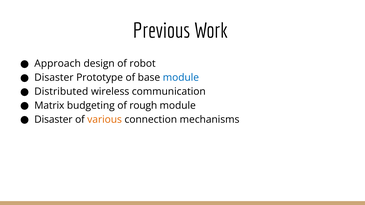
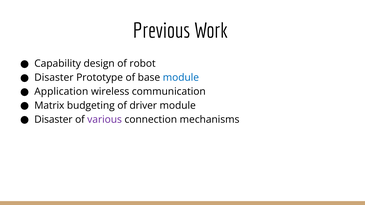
Approach: Approach -> Capability (58, 64)
Distributed: Distributed -> Application (61, 92)
rough: rough -> driver (143, 106)
various colour: orange -> purple (105, 120)
